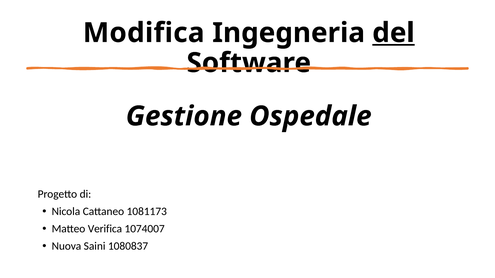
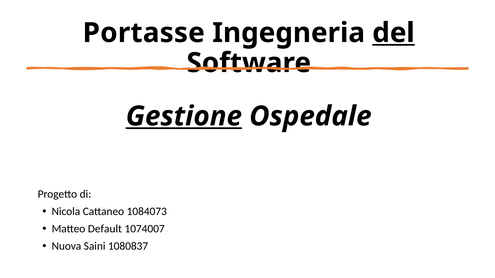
Modifica: Modifica -> Portasse (144, 33)
Gestione underline: none -> present (184, 116)
1081173: 1081173 -> 1084073 (147, 212)
Verifica: Verifica -> Default (105, 229)
